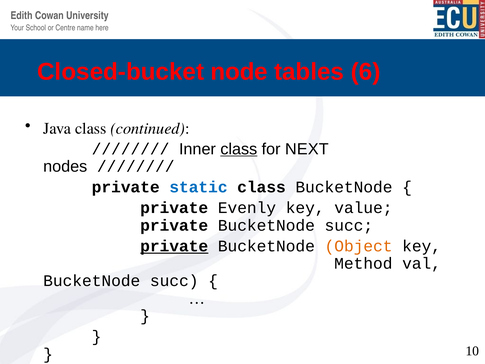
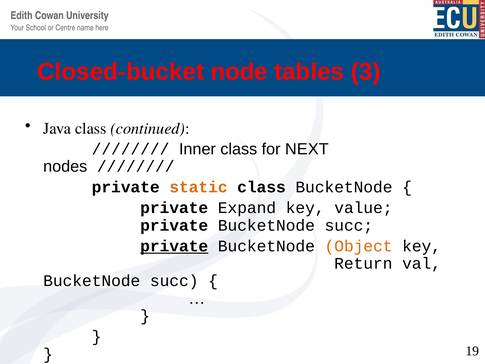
6: 6 -> 3 (366, 72)
class underline: present -> none (239, 149)
static colour: blue -> orange (198, 187)
Evenly: Evenly -> Expand (247, 208)
Method: Method -> Return (363, 263)
10: 10 -> 19 (472, 351)
